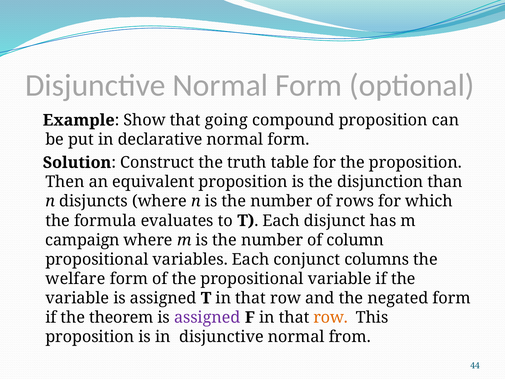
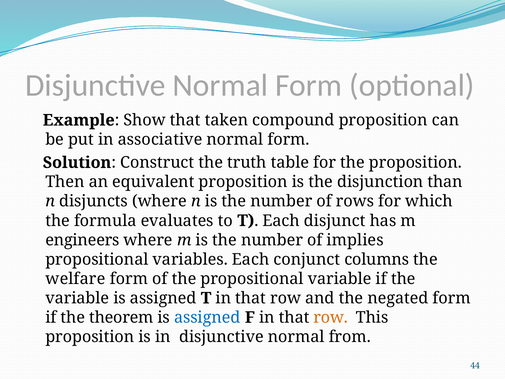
going: going -> taken (226, 120)
declarative: declarative -> associative (160, 140)
campaign: campaign -> engineers (82, 240)
column: column -> implies (355, 240)
assigned colour: purple -> blue (207, 317)
